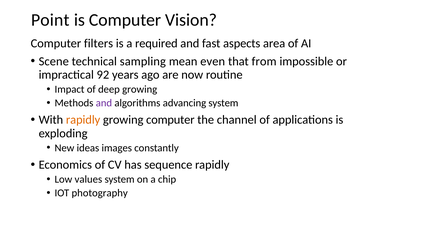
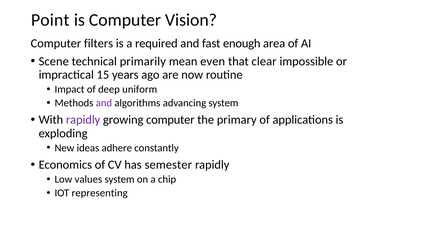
aspects: aspects -> enough (242, 44)
sampling: sampling -> primarily (143, 61)
from: from -> clear (264, 61)
92: 92 -> 15 (103, 75)
deep growing: growing -> uniform (140, 89)
rapidly colour: orange -> purple (83, 120)
channel: channel -> primary (237, 120)
images: images -> adhere (117, 148)
sequence: sequence -> semester (168, 165)
photography: photography -> representing (100, 193)
